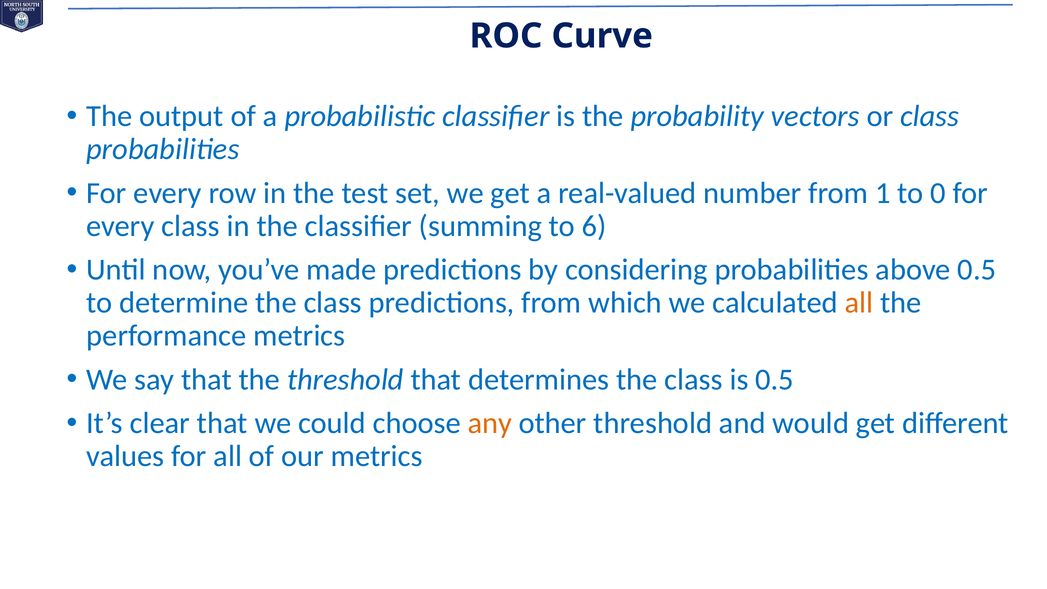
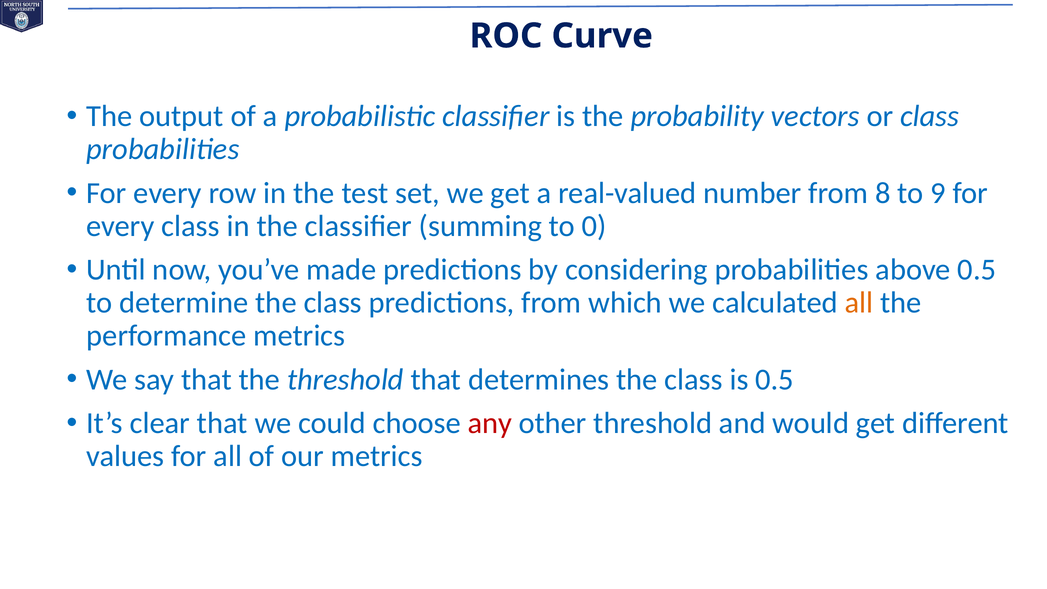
1: 1 -> 8 (883, 193)
0: 0 -> 9 (938, 193)
6: 6 -> 0 (594, 226)
any colour: orange -> red (490, 423)
